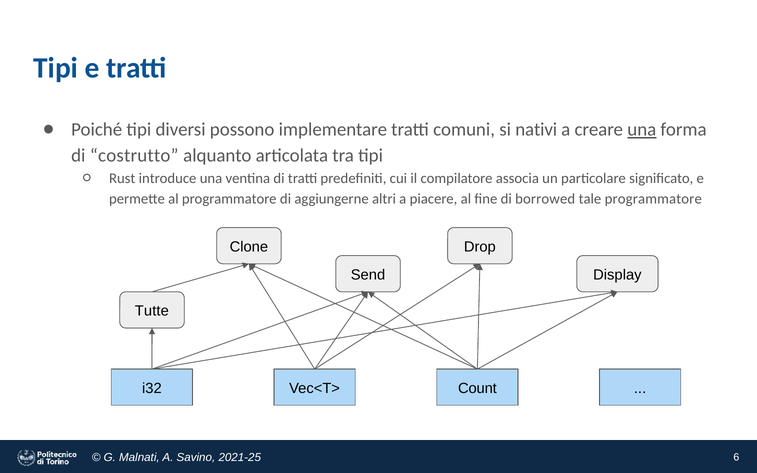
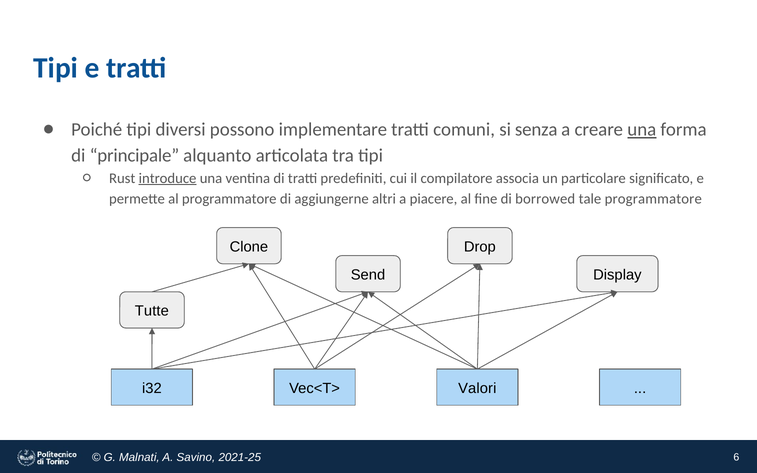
nativi: nativi -> senza (536, 130)
costrutto: costrutto -> principale (134, 156)
introduce underline: none -> present (168, 178)
Count: Count -> Valori (477, 388)
